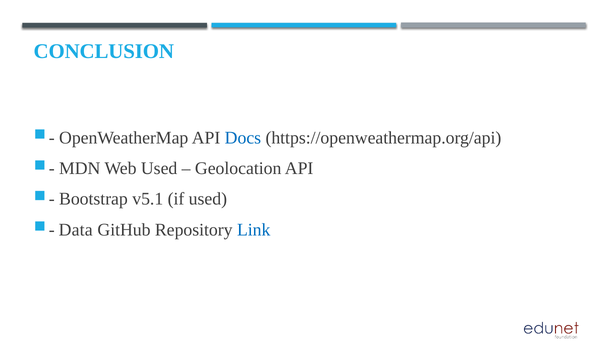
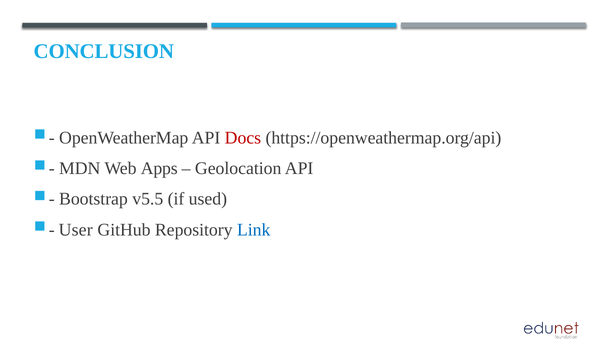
Docs colour: blue -> red (243, 138)
Web Used: Used -> Apps (159, 168)
v5.1: v5.1 -> v5.5 (148, 199)
Data: Data -> User (76, 230)
